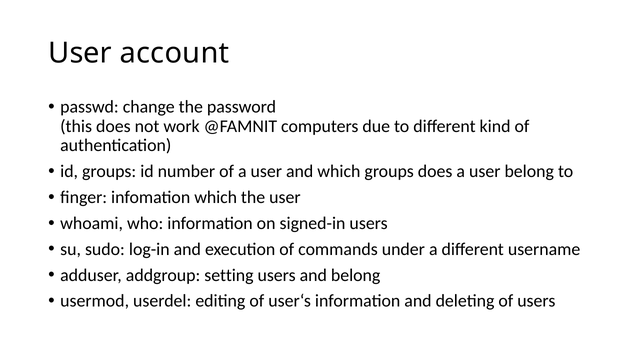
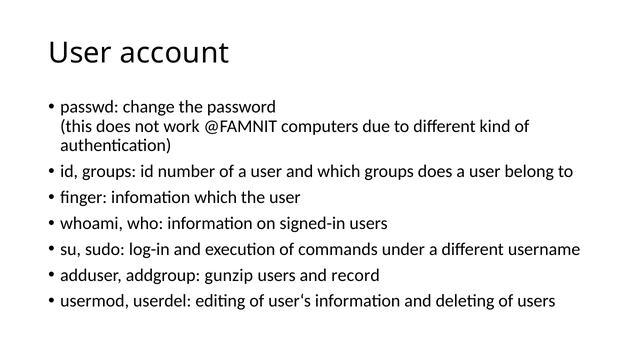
setting: setting -> gunzip (229, 275)
and belong: belong -> record (356, 275)
